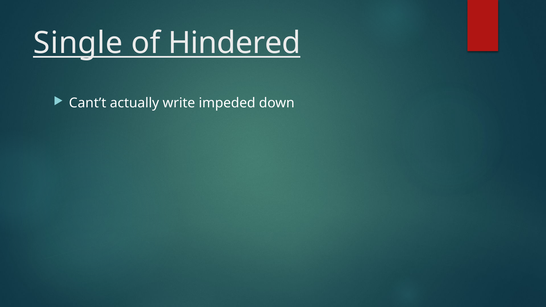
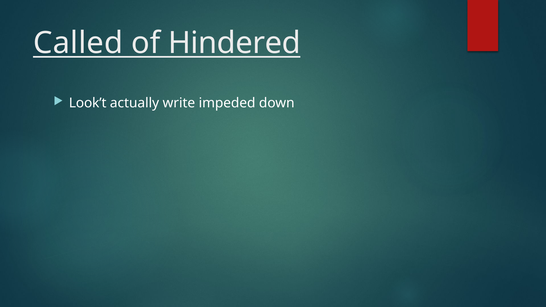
Single: Single -> Called (78, 43)
Cant’t: Cant’t -> Look’t (88, 103)
